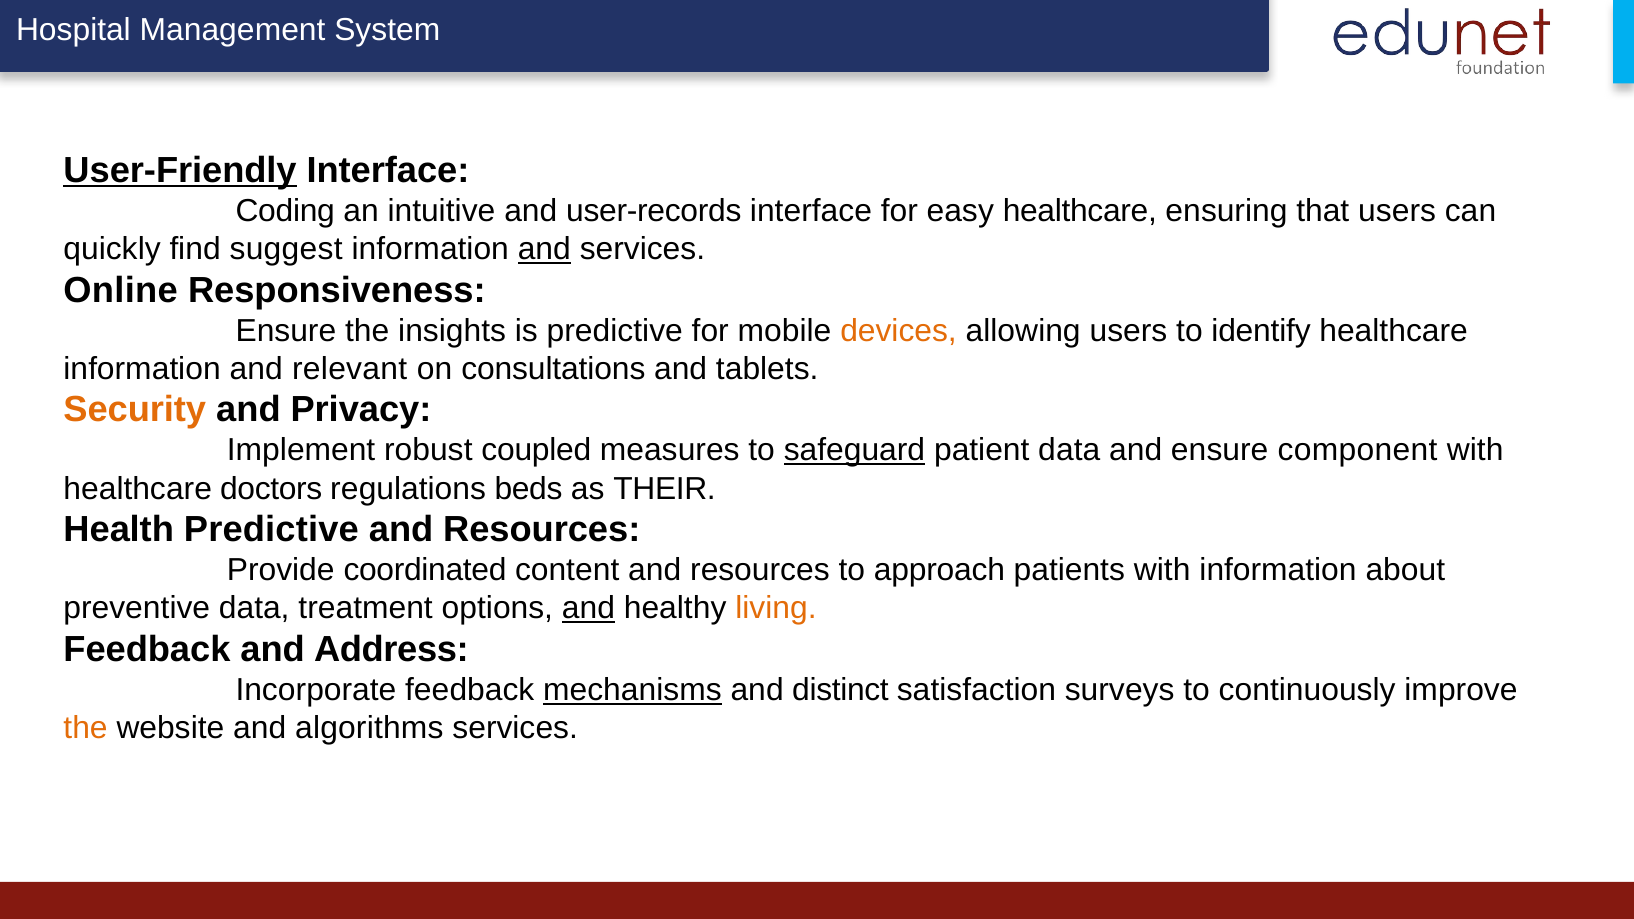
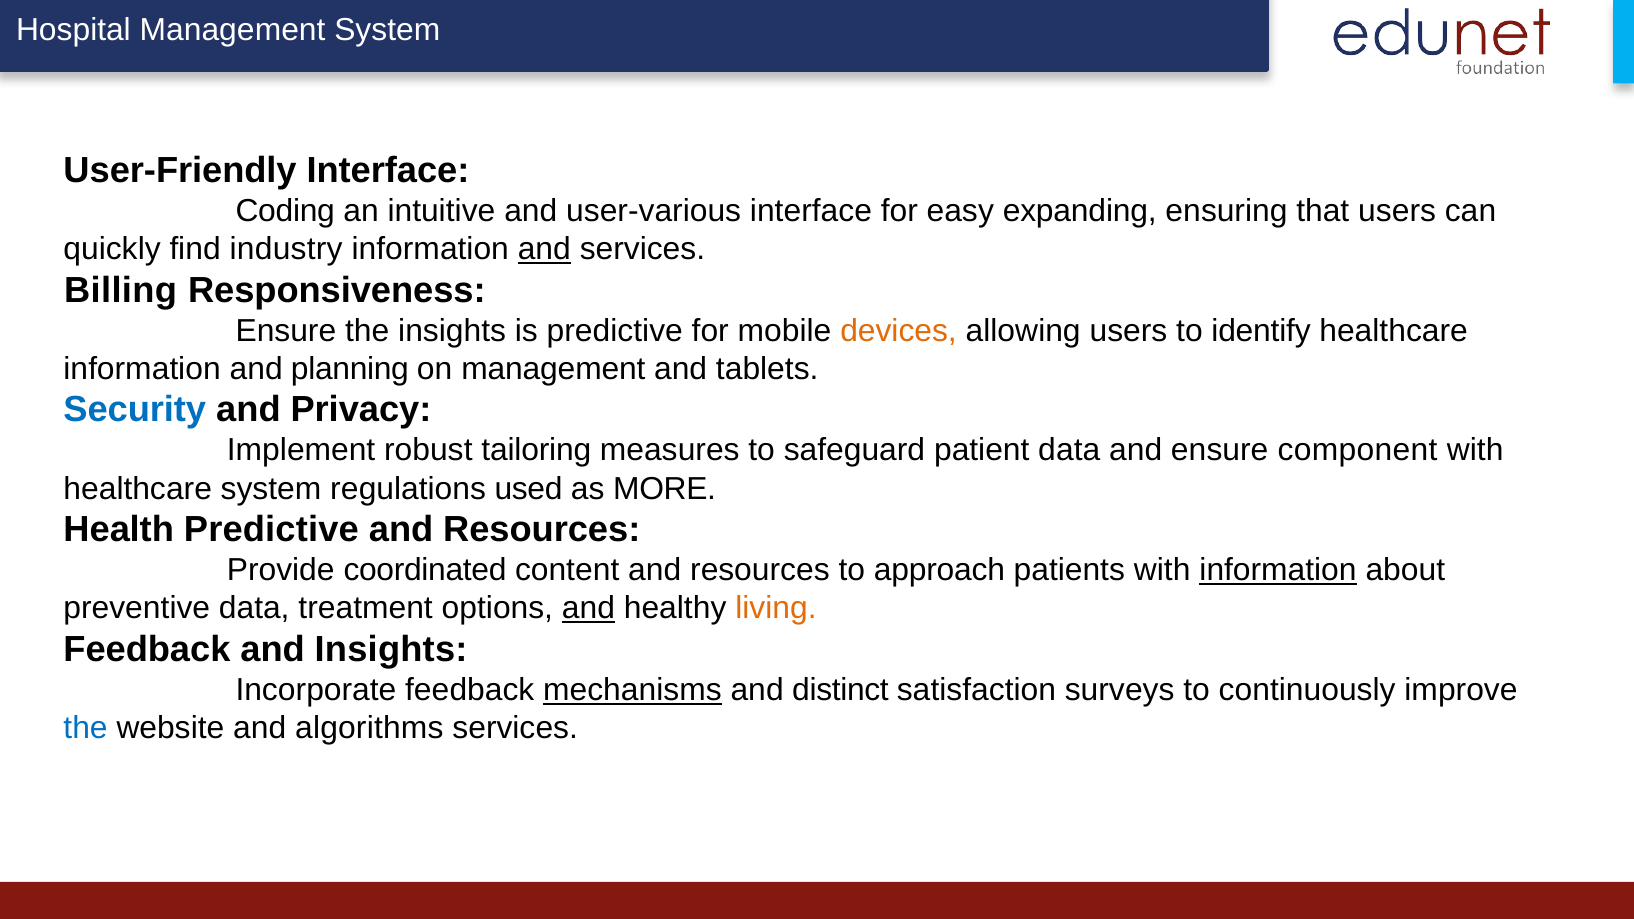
User-Friendly underline: present -> none (180, 170)
user-records: user-records -> user-various (654, 211)
easy healthcare: healthcare -> expanding (1080, 211)
suggest: suggest -> industry (286, 249)
Online: Online -> Billing (121, 290)
relevant: relevant -> planning (350, 369)
on consultations: consultations -> management (553, 369)
Security colour: orange -> blue (135, 410)
coupled: coupled -> tailoring (536, 451)
safeguard underline: present -> none (854, 451)
healthcare doctors: doctors -> system (271, 489)
beds: beds -> used (529, 489)
THEIR: THEIR -> MORE (665, 489)
information underline: none -> present (1278, 570)
and Address: Address -> Insights (391, 650)
the colour: orange -> blue (86, 728)
